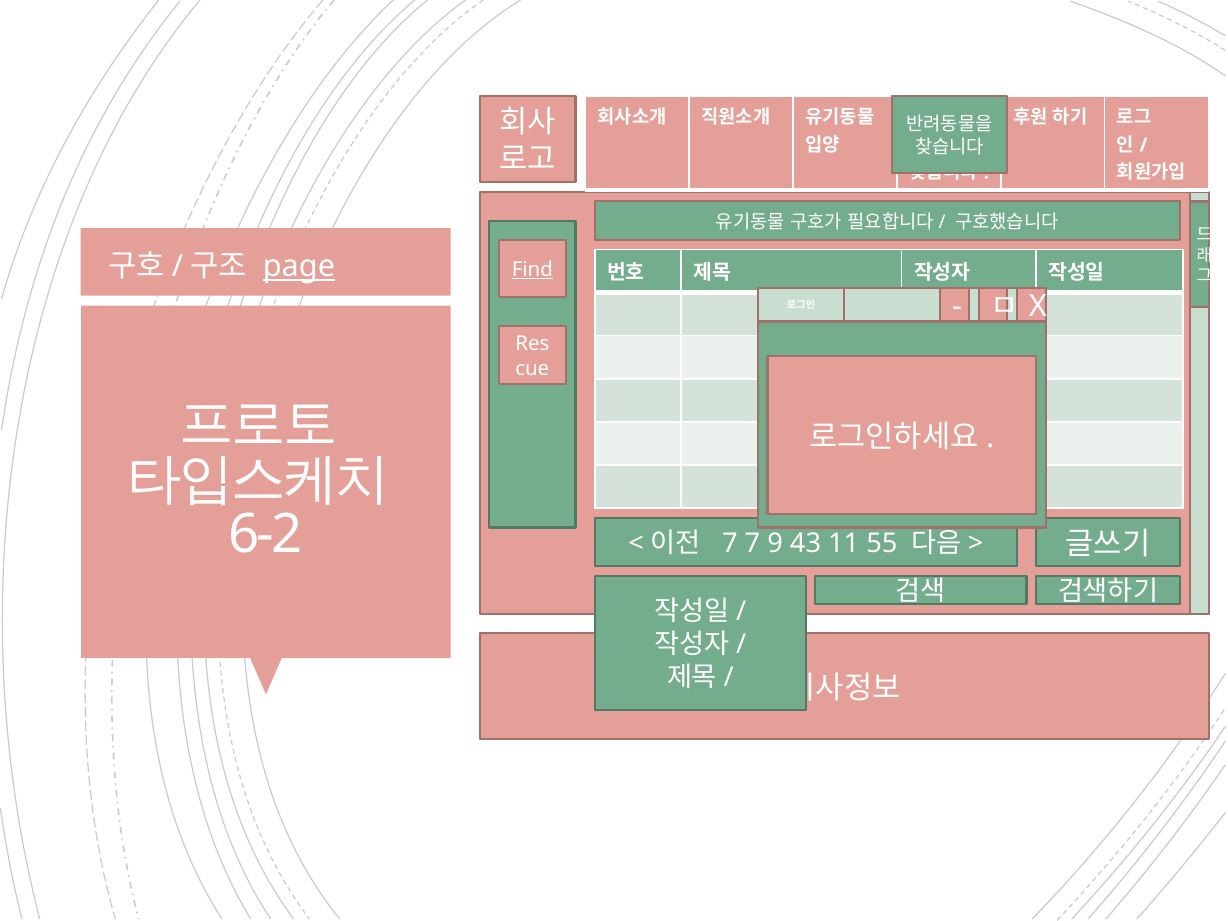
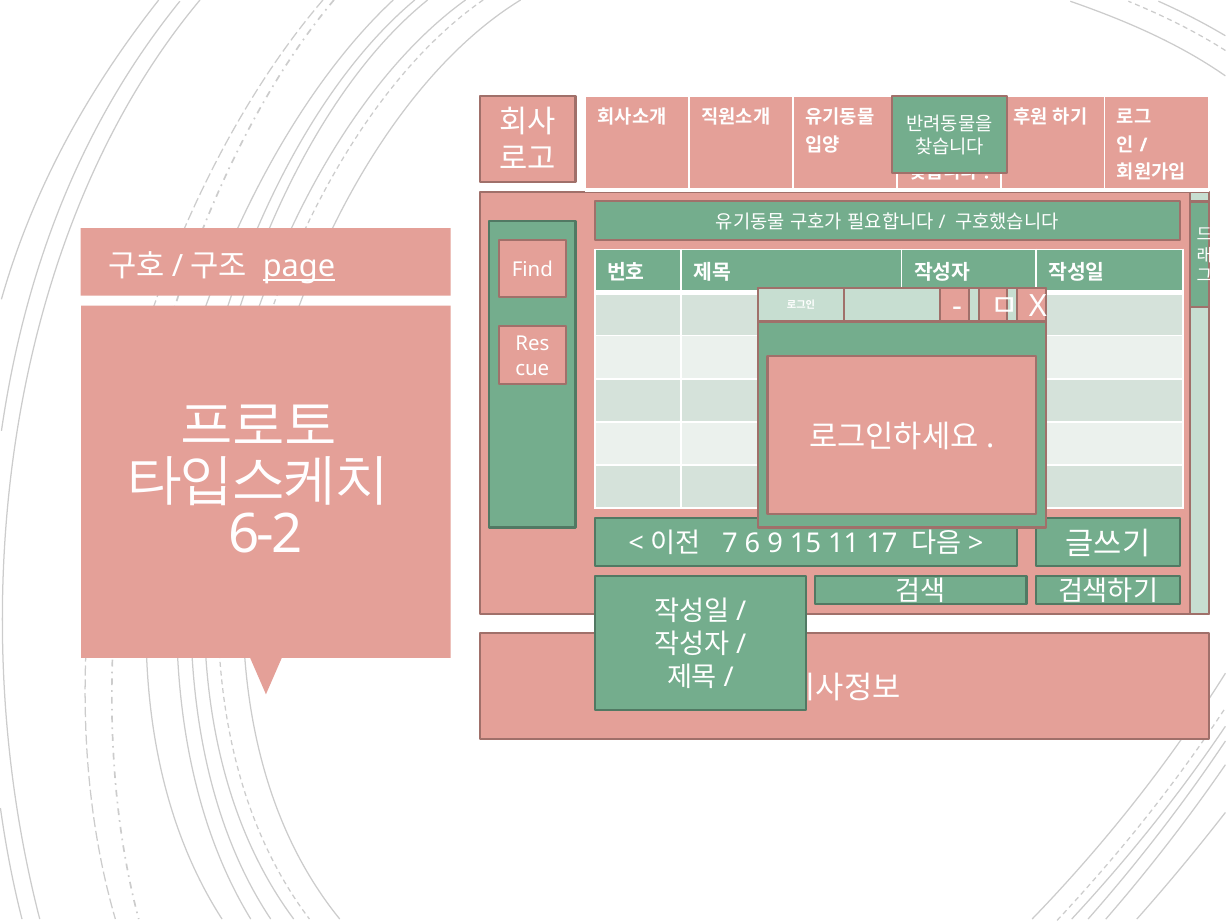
Find underline: present -> none (532, 270)
7 7: 7 -> 6 (752, 544)
43: 43 -> 15 (805, 544)
55: 55 -> 17 (882, 544)
